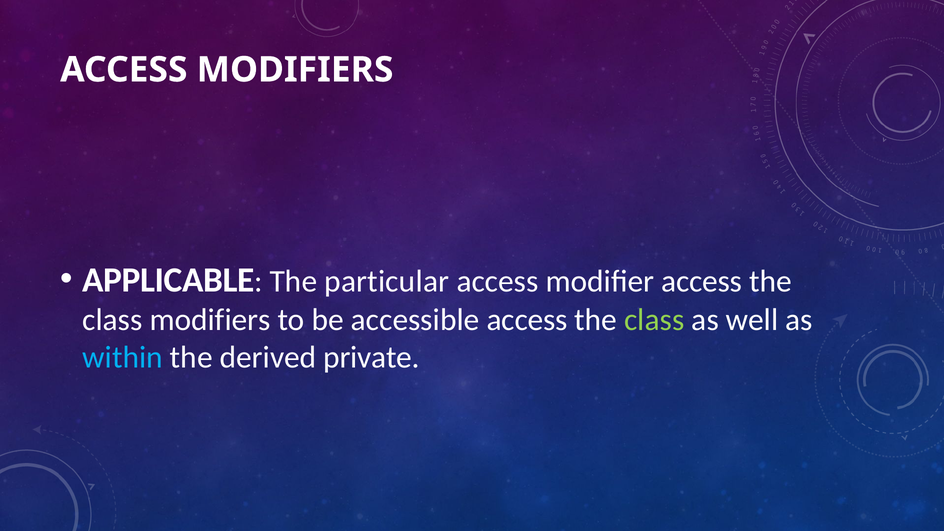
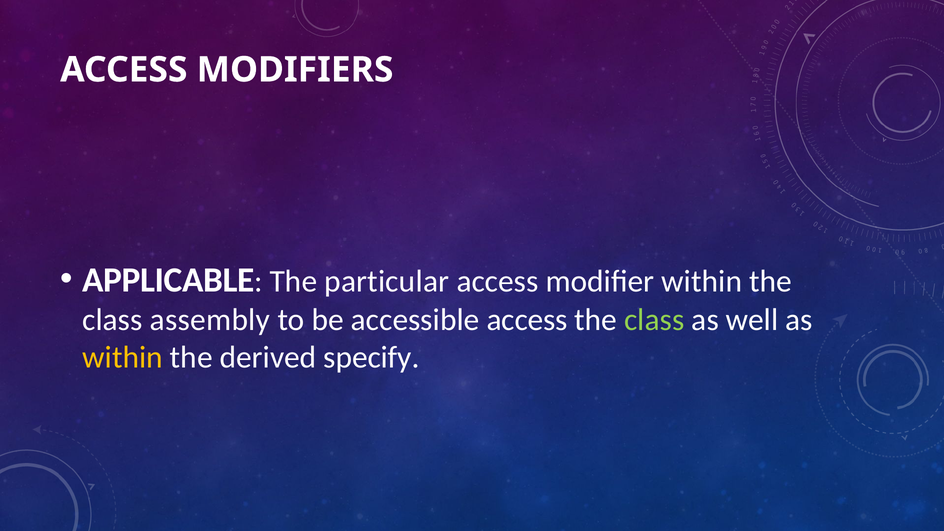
modifier access: access -> within (702, 281)
class modifiers: modifiers -> assembly (210, 320)
within colour: light blue -> yellow (123, 357)
private: private -> specify (371, 357)
